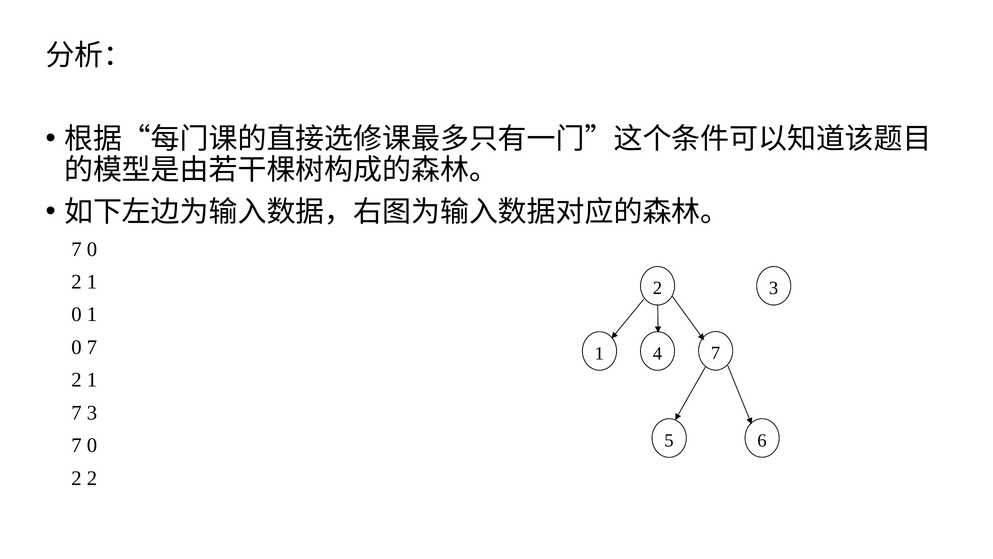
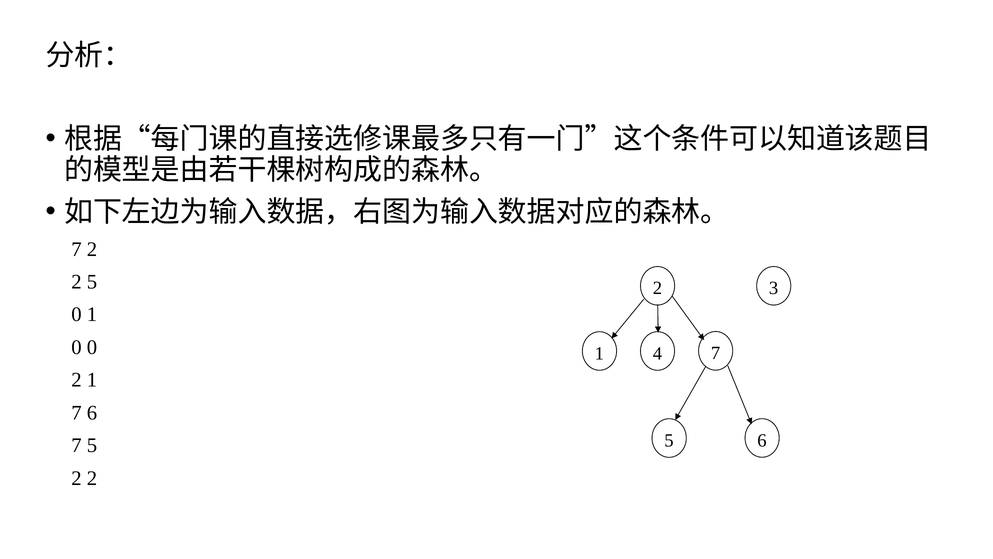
0: 0 -> 2 (92, 249)
1: 1 -> 5 (92, 282)
0 7: 7 -> 0 (92, 347)
3: 3 -> 6 (92, 412)
0: 0 -> 5 (92, 445)
